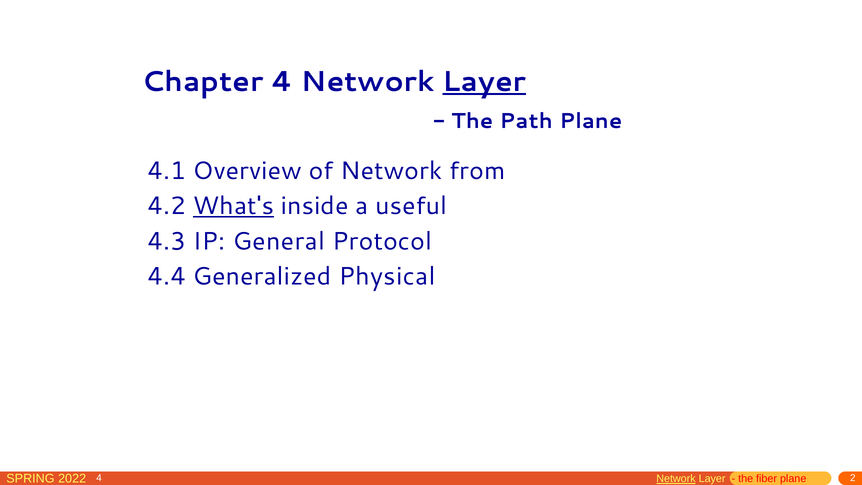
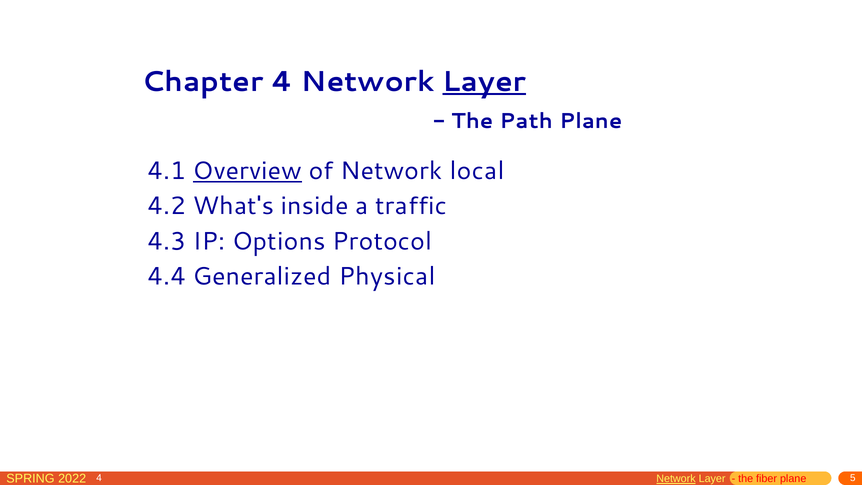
Overview underline: none -> present (247, 171)
from: from -> local (477, 171)
What's underline: present -> none (234, 206)
useful: useful -> traffic (411, 206)
General: General -> Options (279, 241)
2: 2 -> 5 (853, 478)
